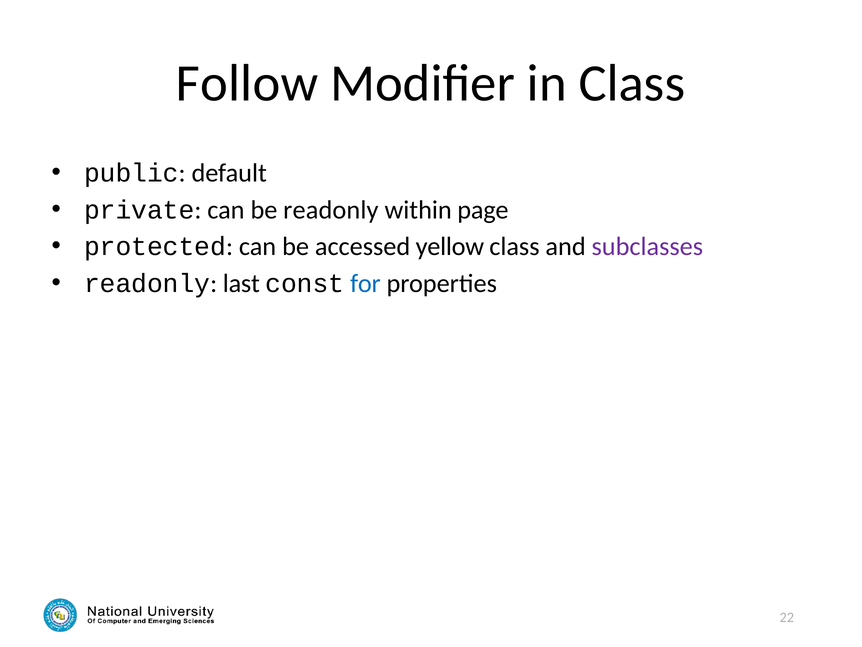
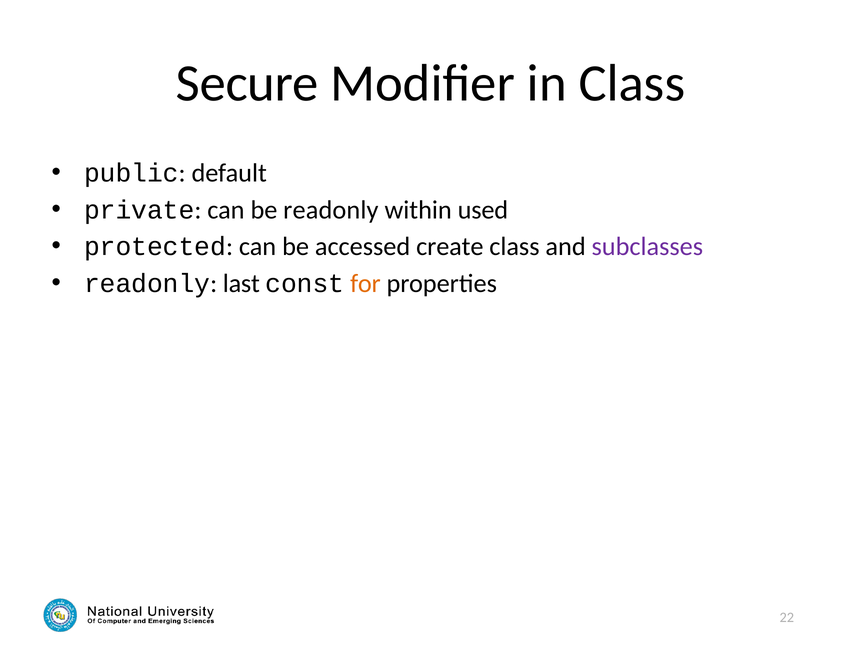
Follow: Follow -> Secure (247, 83)
page: page -> used (483, 210)
yellow: yellow -> create (450, 247)
for colour: blue -> orange (365, 283)
